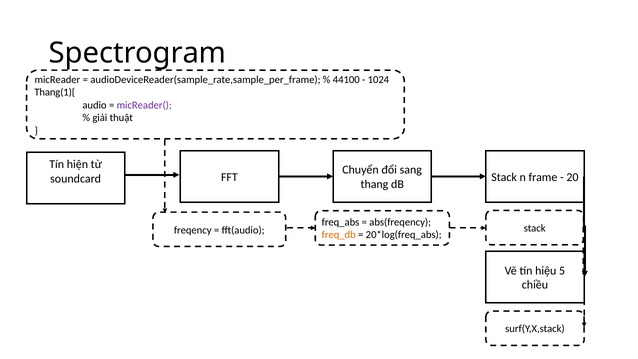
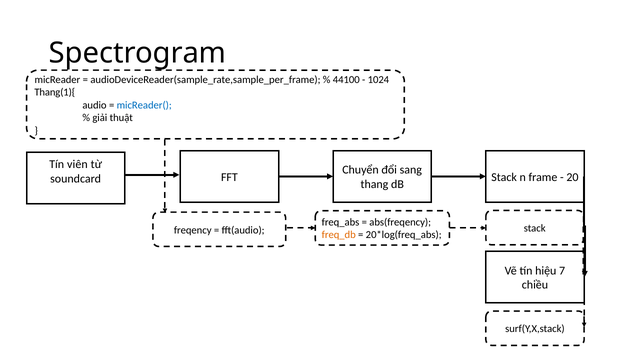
micReader( colour: purple -> blue (144, 105)
hiện: hiện -> viên (77, 164)
5: 5 -> 7 (562, 270)
